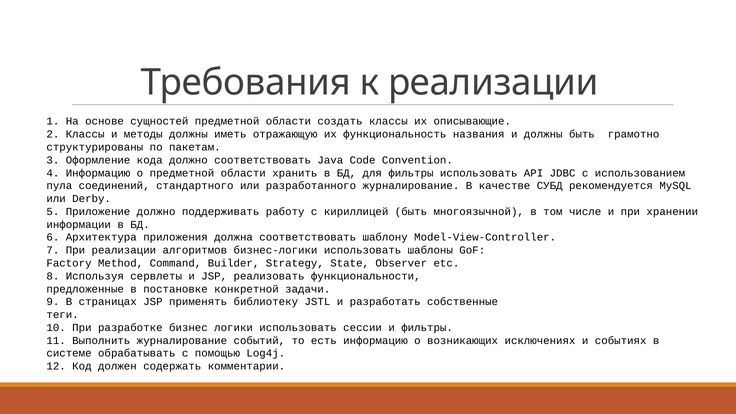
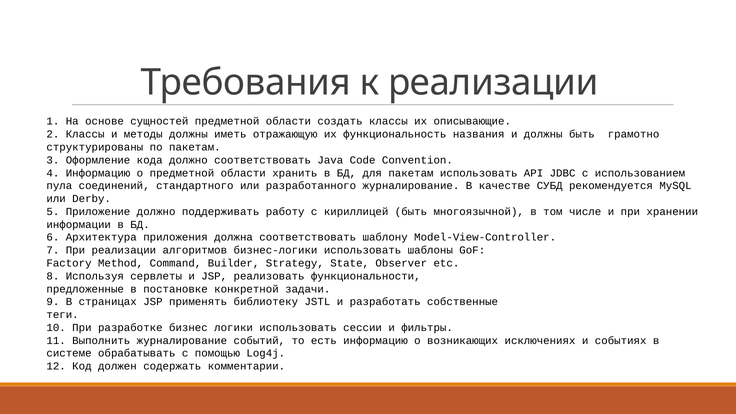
для фильтры: фильтры -> пакетам (411, 173)
